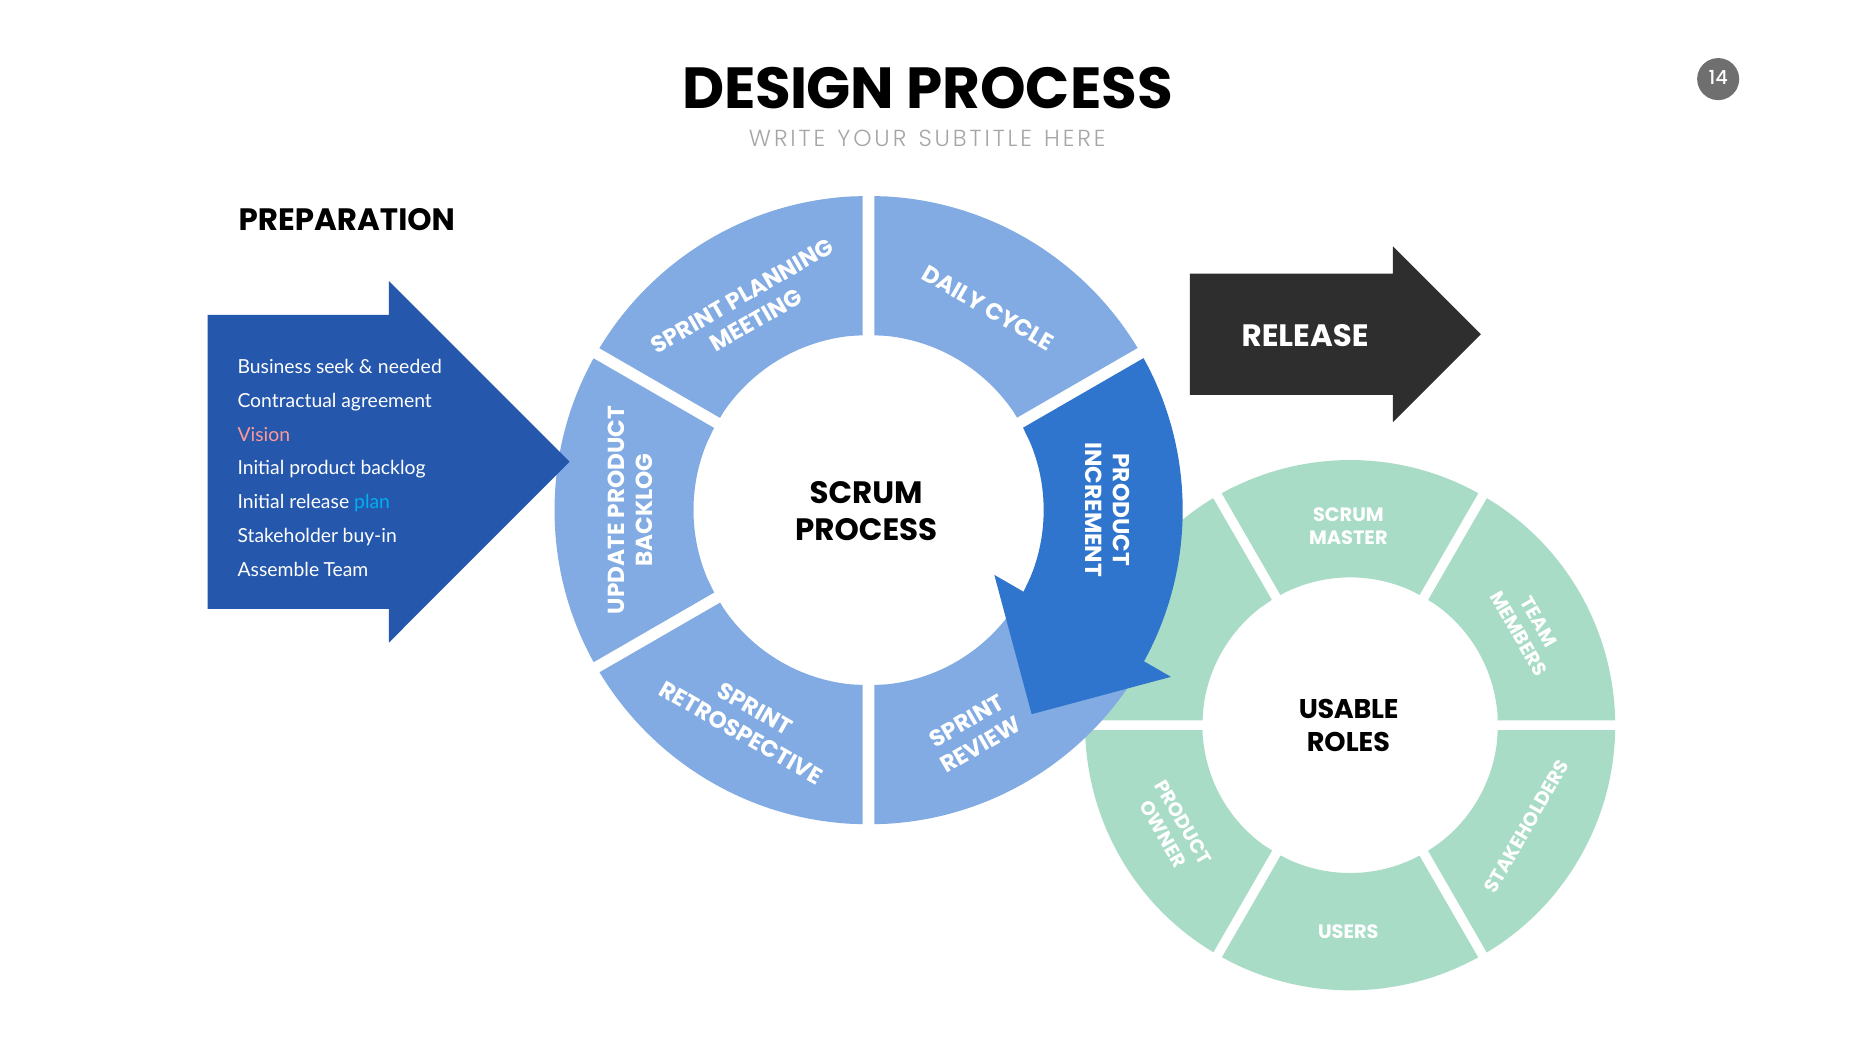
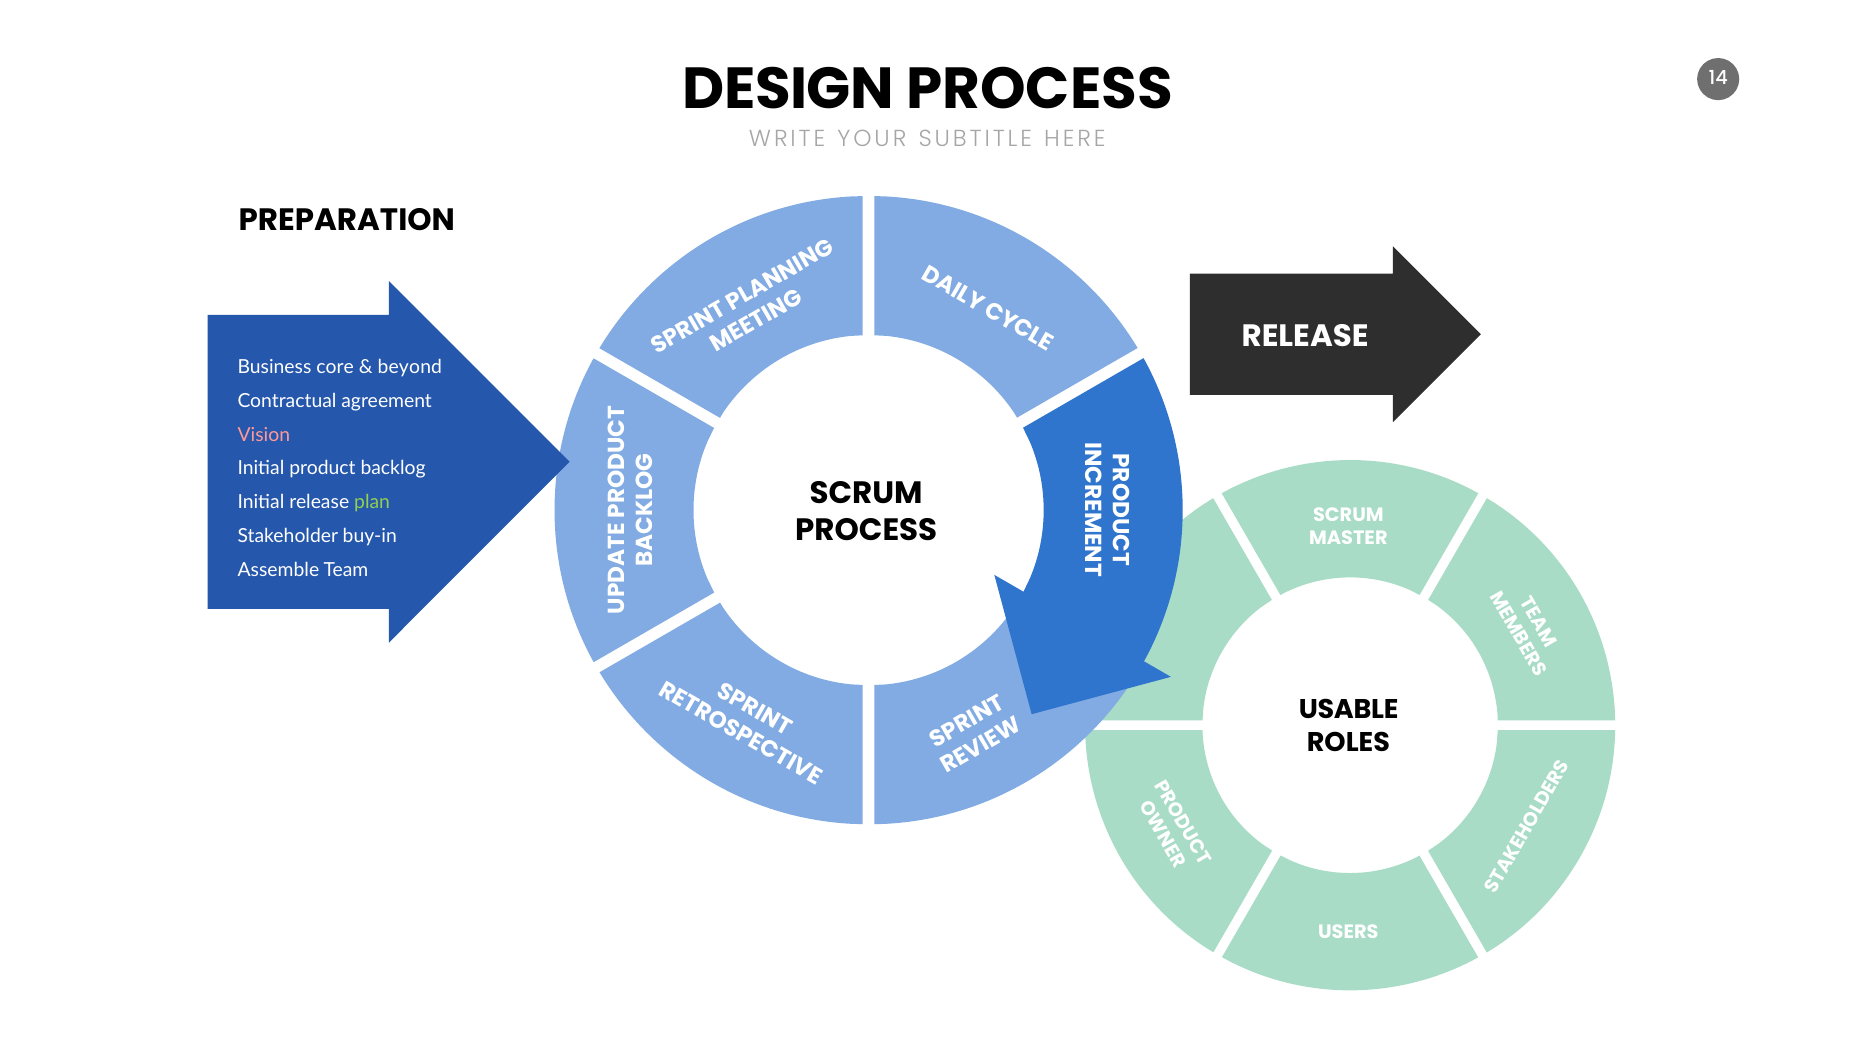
seek: seek -> core (335, 367)
needed: needed -> beyond (410, 367)
plan colour: light blue -> light green (372, 502)
